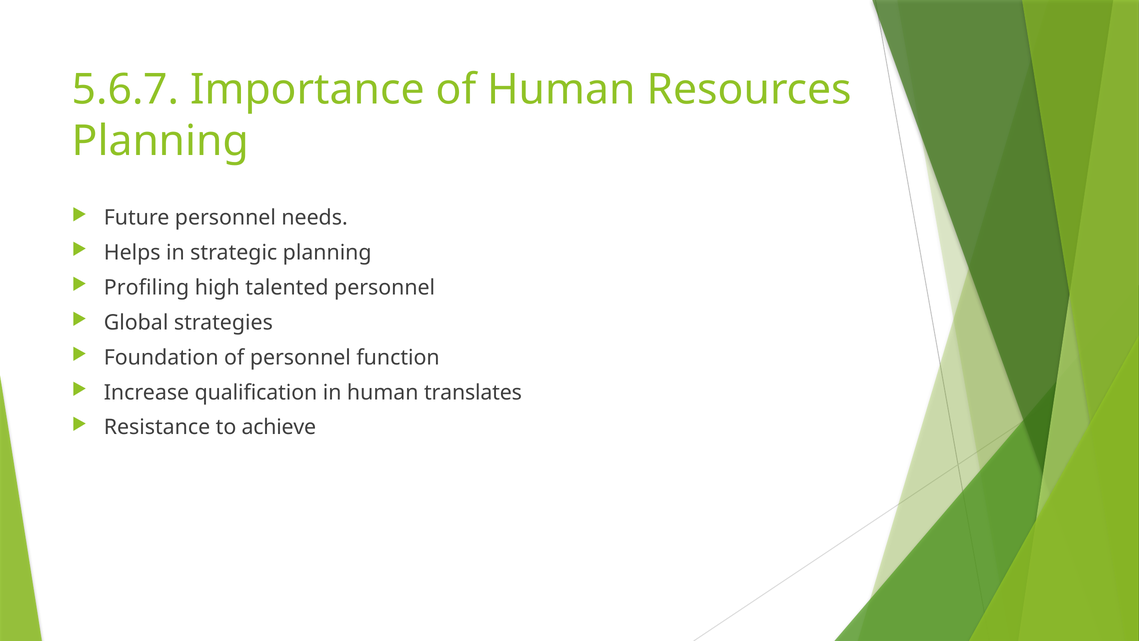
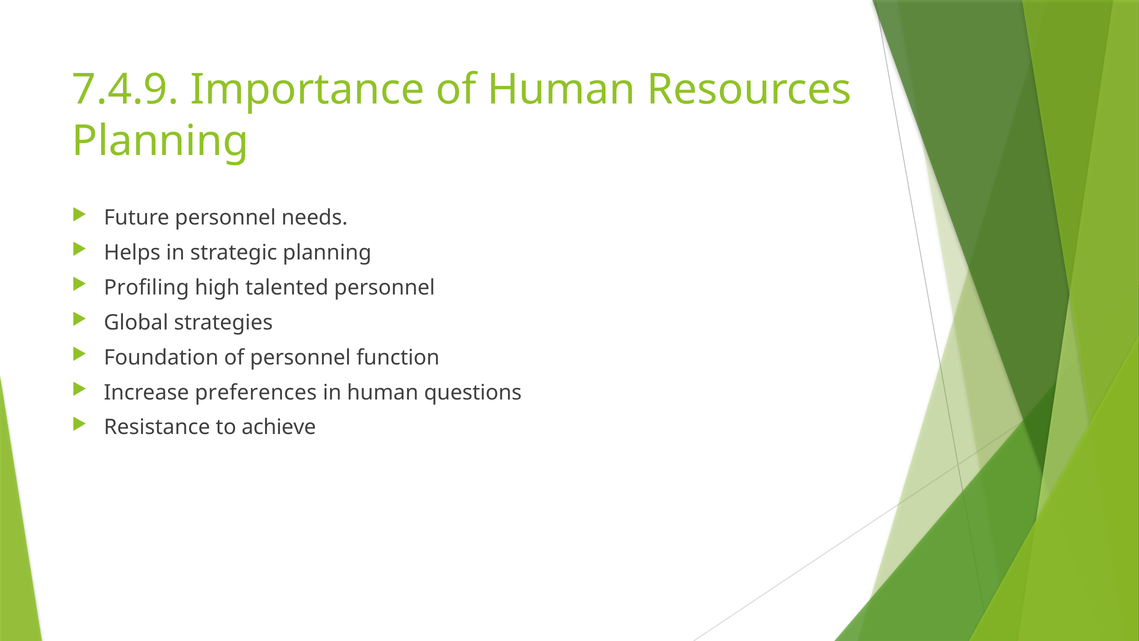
5.6.7: 5.6.7 -> 7.4.9 (126, 90)
qualification: qualification -> preferences (256, 392)
translates: translates -> questions (473, 392)
